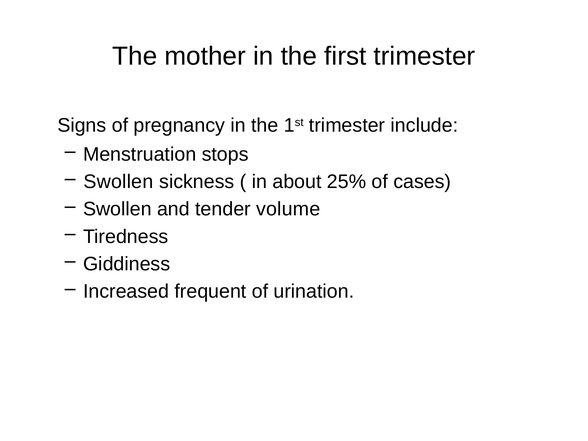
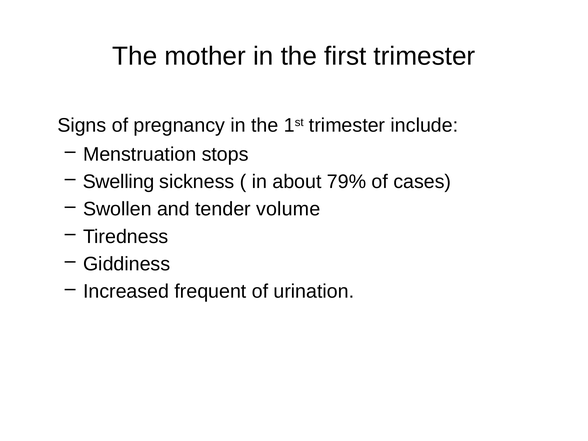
Swollen: Swollen -> Swelling (119, 182)
25%: 25% -> 79% (347, 182)
